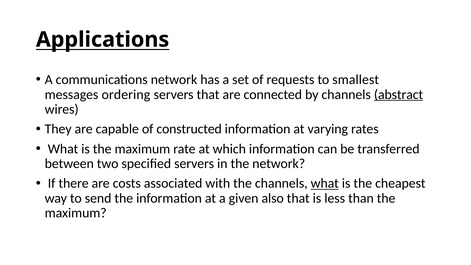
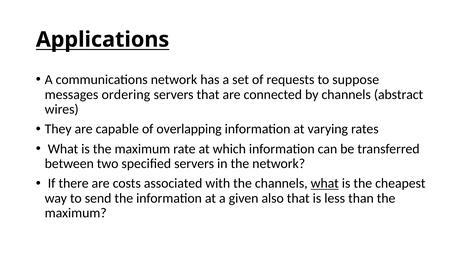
smallest: smallest -> suppose (356, 80)
abstract underline: present -> none (399, 94)
constructed: constructed -> overlapping (189, 129)
